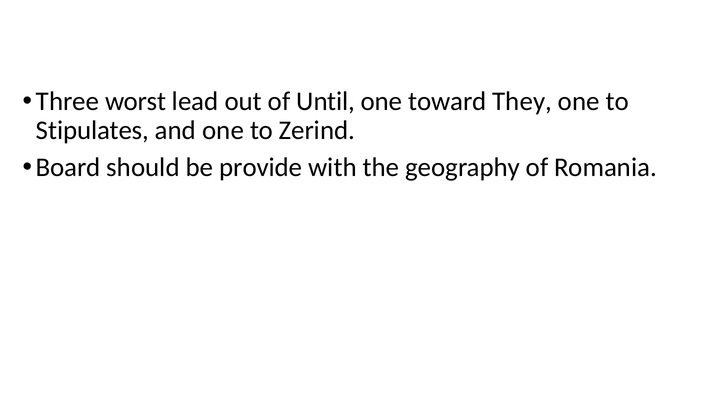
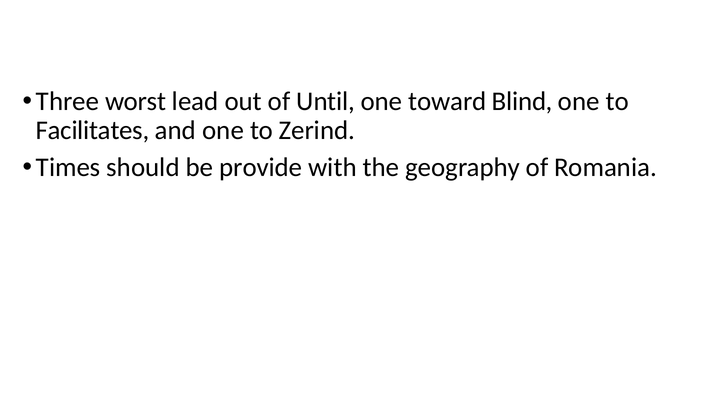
They: They -> Blind (522, 101)
Stipulates: Stipulates -> Facilitates (93, 131)
Board: Board -> Times (68, 167)
